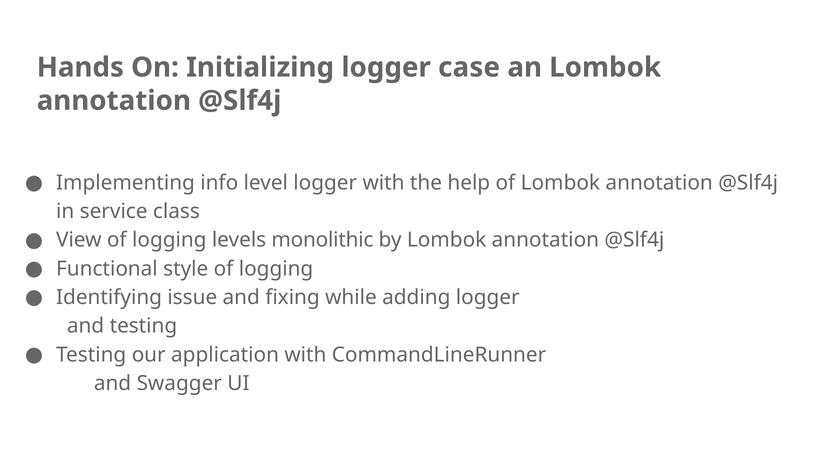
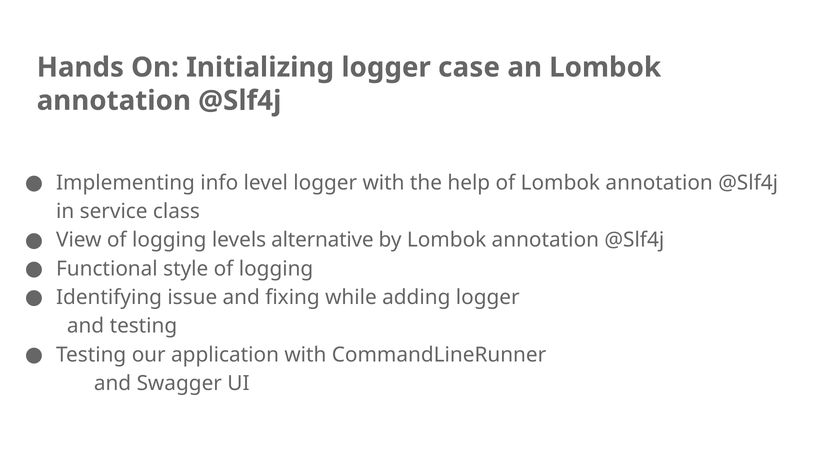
monolithic: monolithic -> alternative (322, 240)
